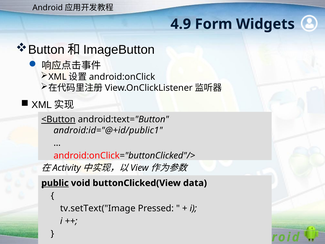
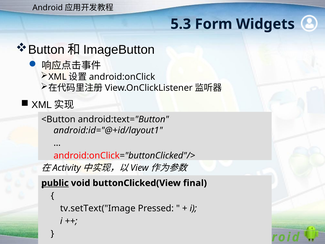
4.9: 4.9 -> 5.3 (181, 24)
<Button underline: present -> none (58, 119)
android:id="@+id/public1: android:id="@+id/public1 -> android:id="@+id/layout1 (108, 130)
data: data -> final (195, 183)
